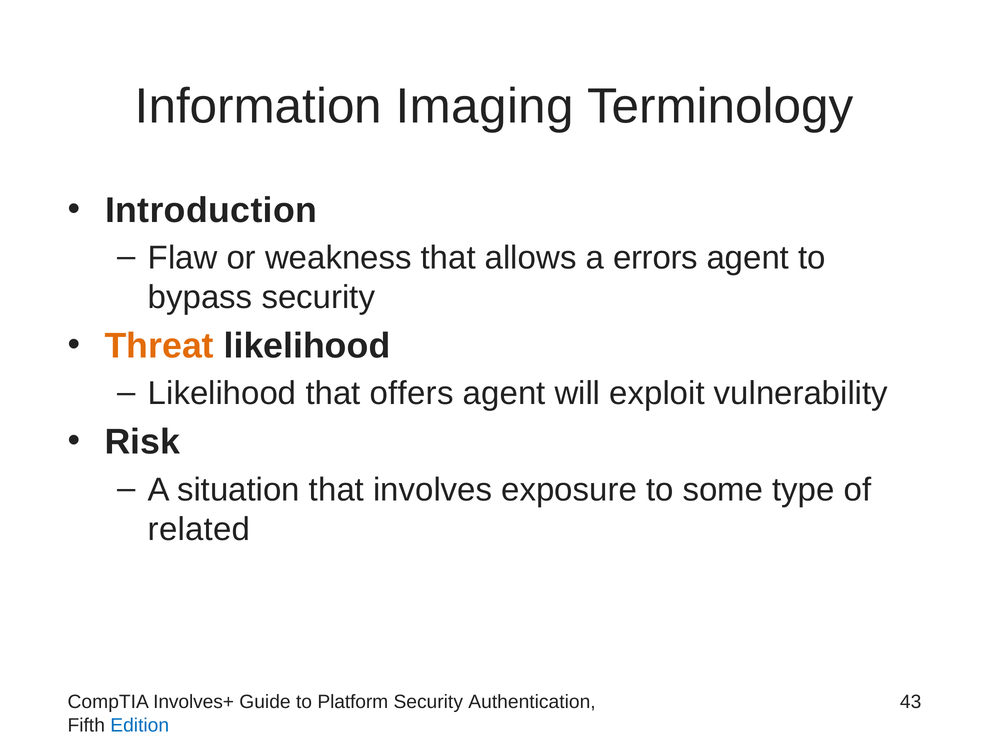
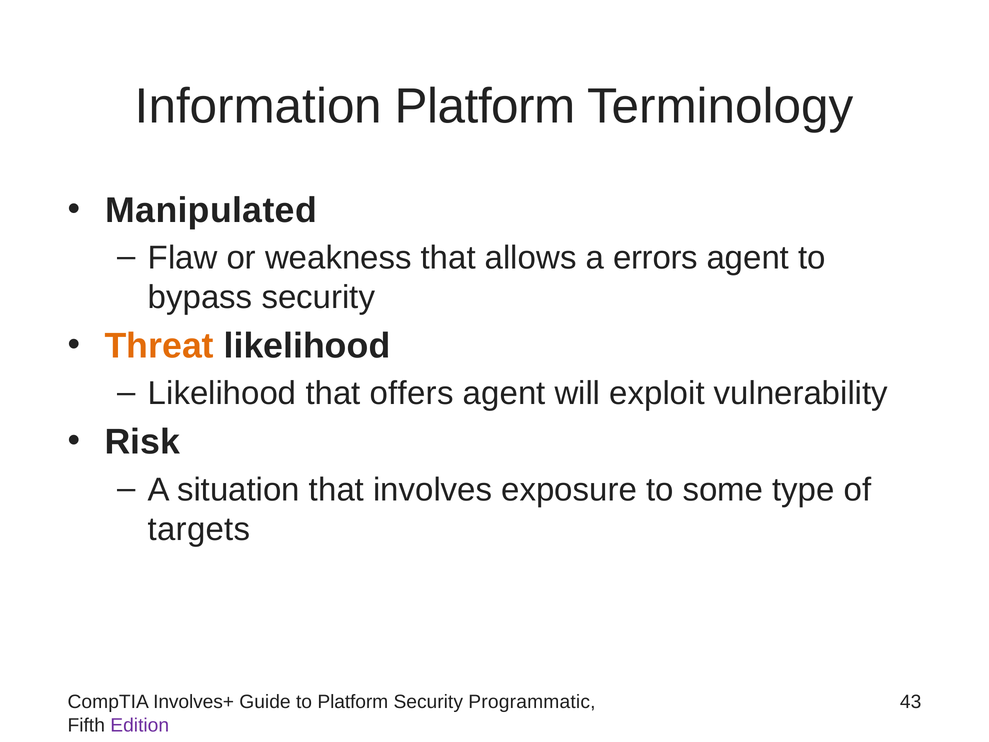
Information Imaging: Imaging -> Platform (485, 106)
Introduction: Introduction -> Manipulated (211, 210)
related: related -> targets (199, 529)
Authentication: Authentication -> Programmatic (532, 702)
Edition colour: blue -> purple (140, 725)
